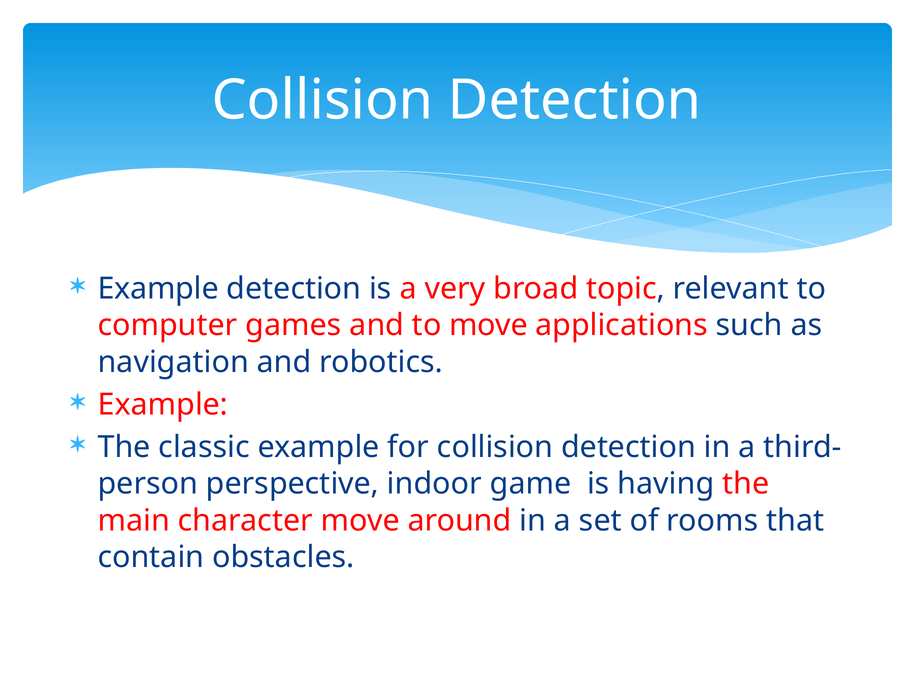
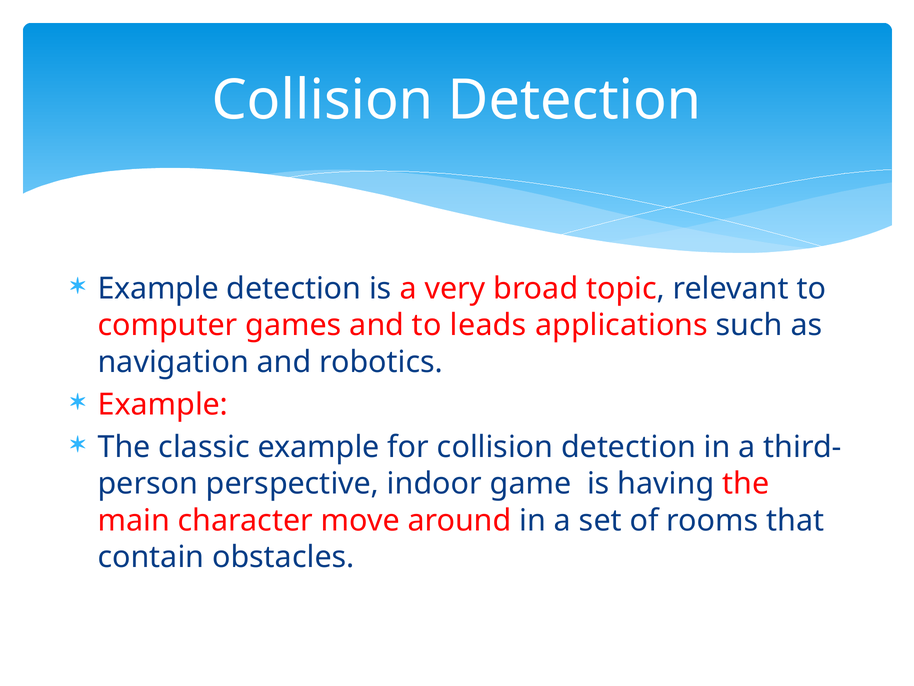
to move: move -> leads (488, 325)
